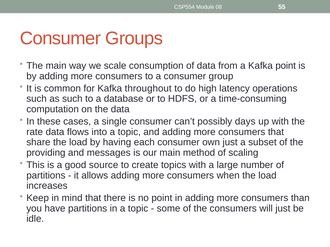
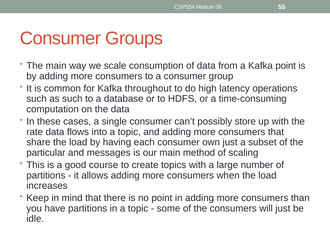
days: days -> store (245, 122)
providing: providing -> particular (46, 153)
source: source -> course (104, 165)
